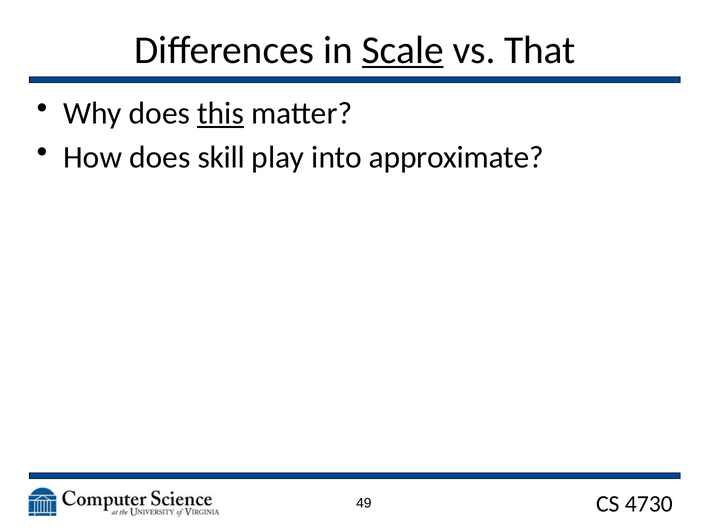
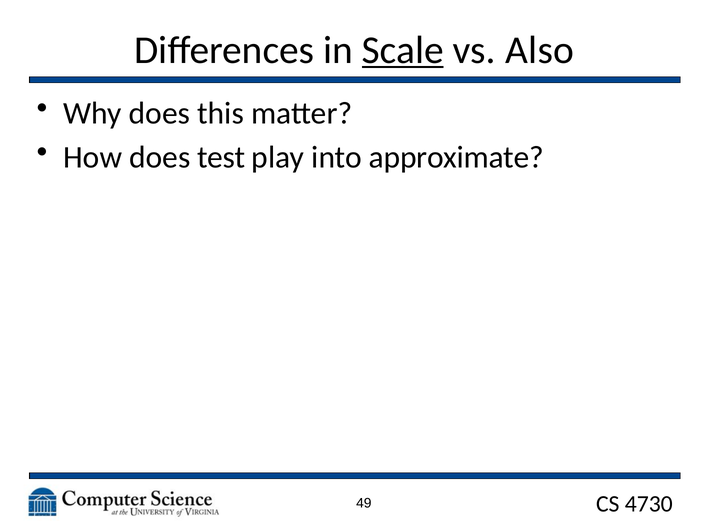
That: That -> Also (540, 50)
this underline: present -> none (221, 113)
skill: skill -> test (221, 158)
